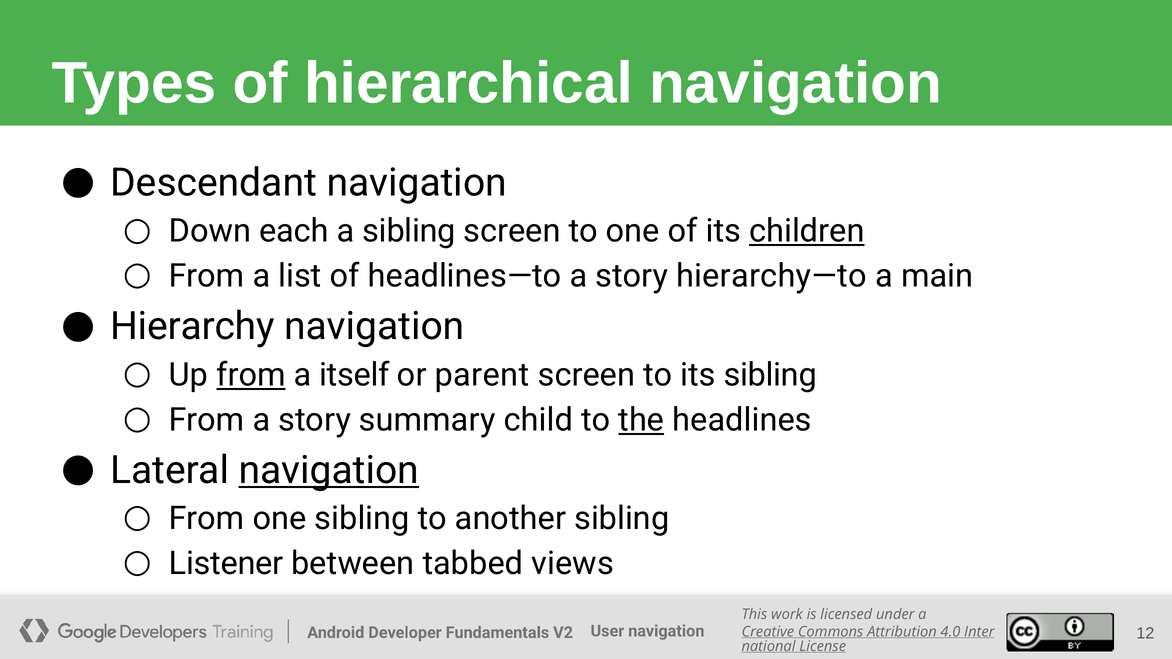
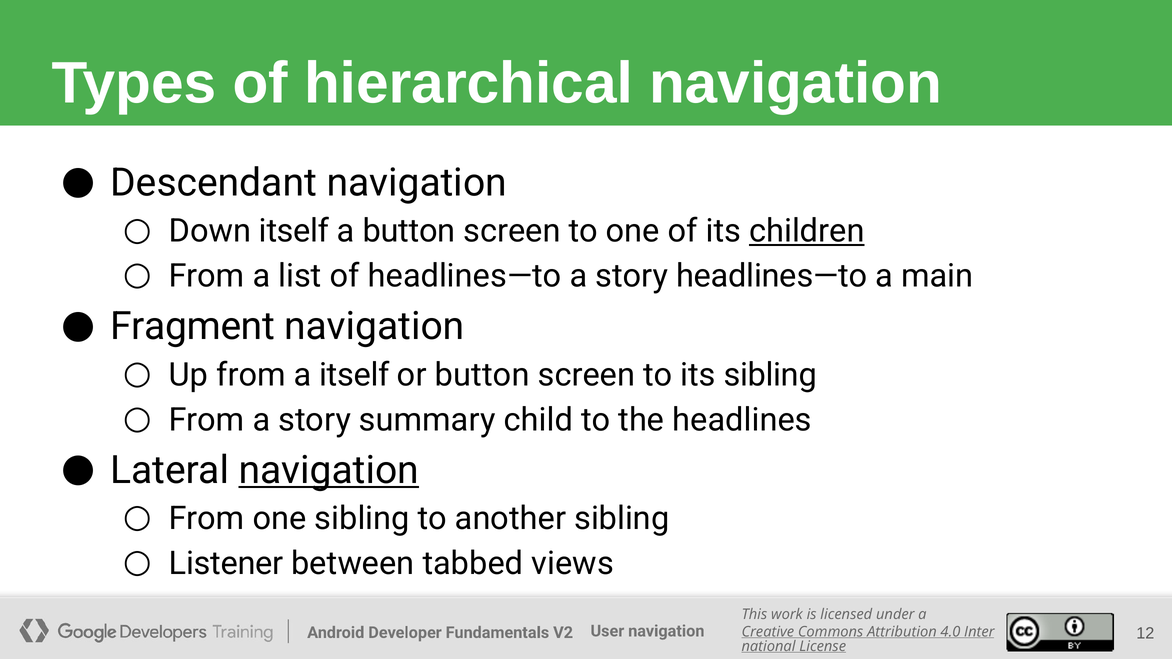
Down each: each -> itself (294, 231)
a sibling: sibling -> button (409, 231)
story hierarchy—to: hierarchy—to -> headlines—to (772, 276)
Hierarchy: Hierarchy -> Fragment (193, 327)
from underline: present -> none (251, 375)
or parent: parent -> button (482, 375)
the underline: present -> none (641, 420)
